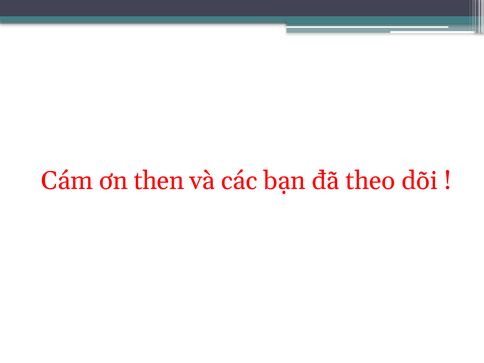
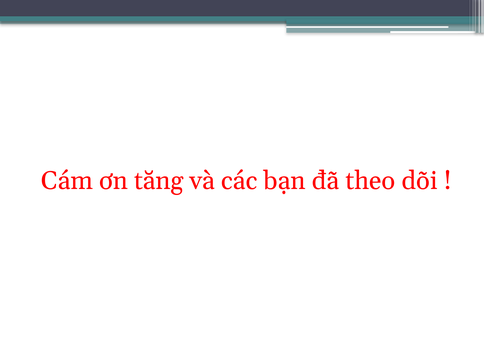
then: then -> tăng (159, 181)
